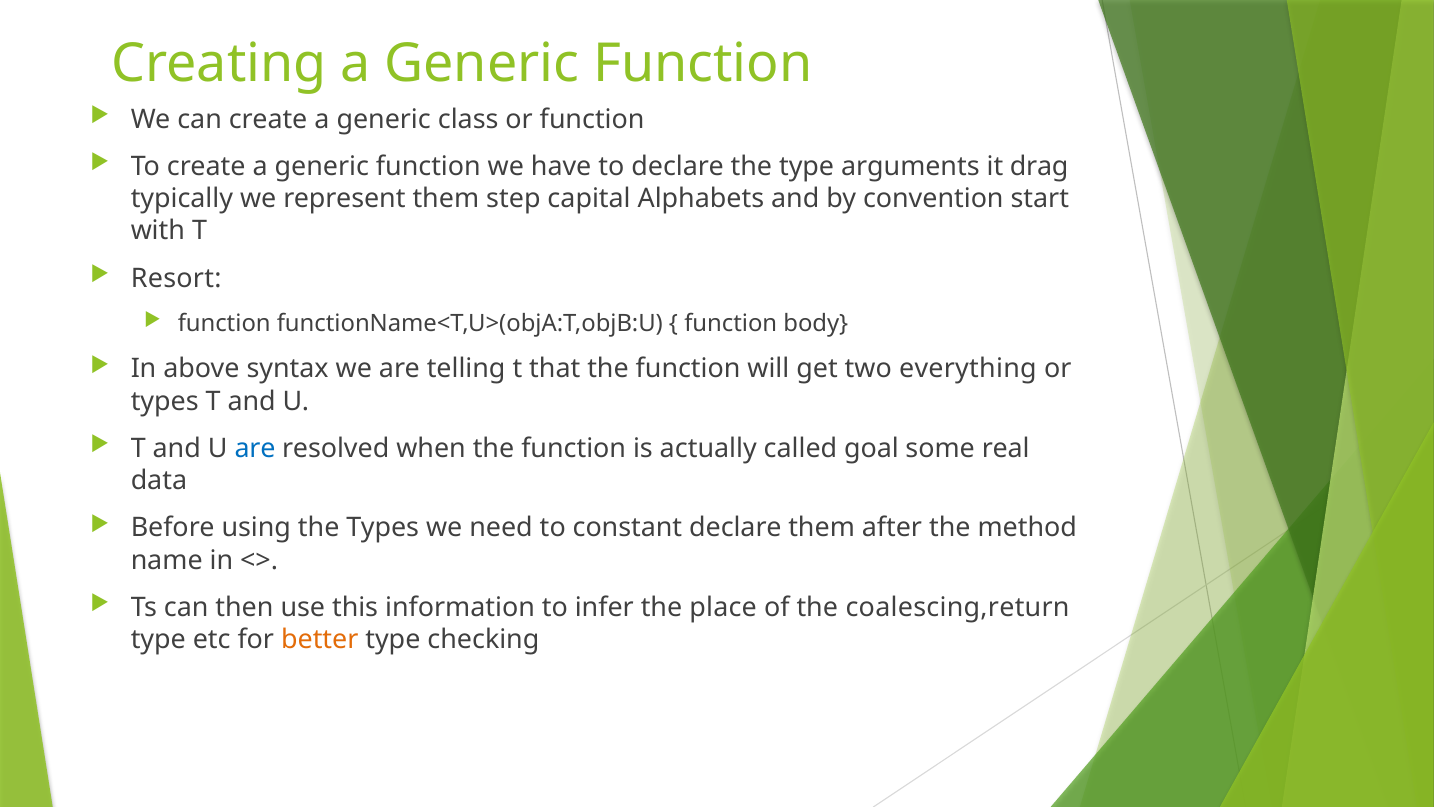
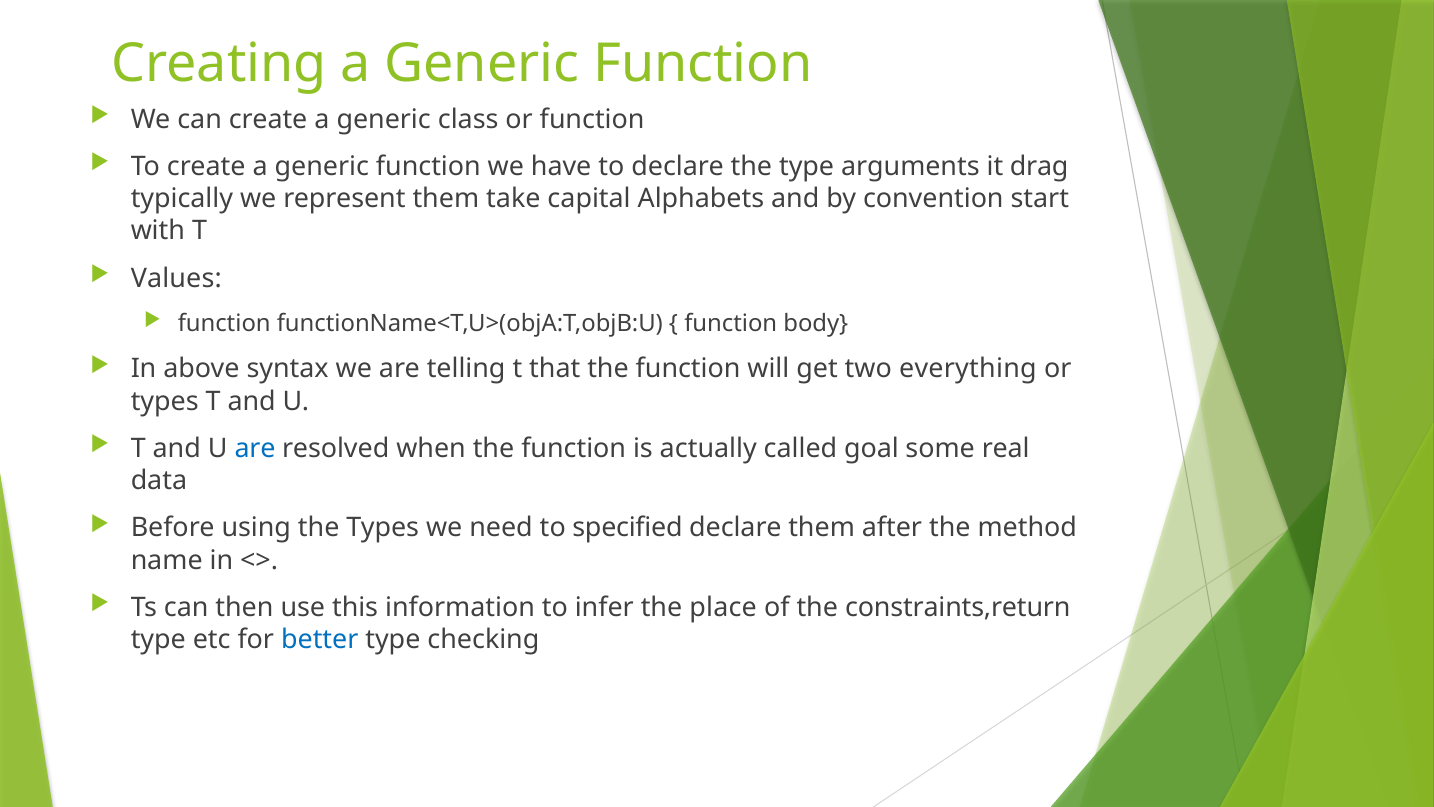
step: step -> take (513, 199)
Resort: Resort -> Values (176, 278)
constant: constant -> specified (627, 528)
coalescing,return: coalescing,return -> constraints,return (958, 607)
better colour: orange -> blue (320, 640)
